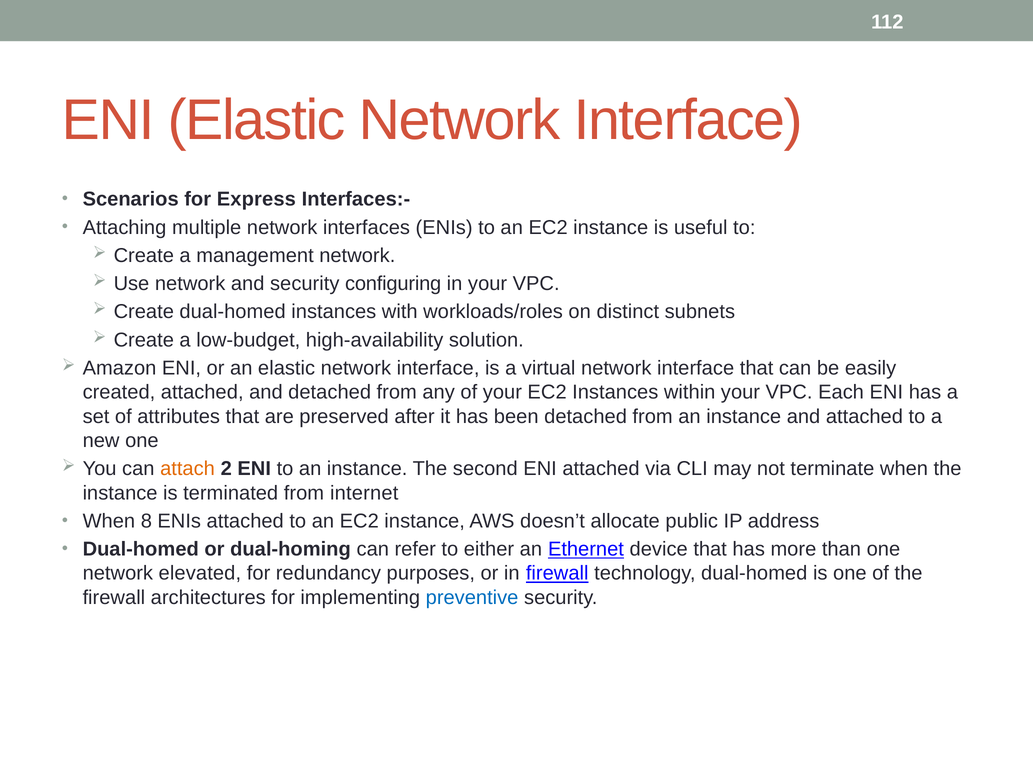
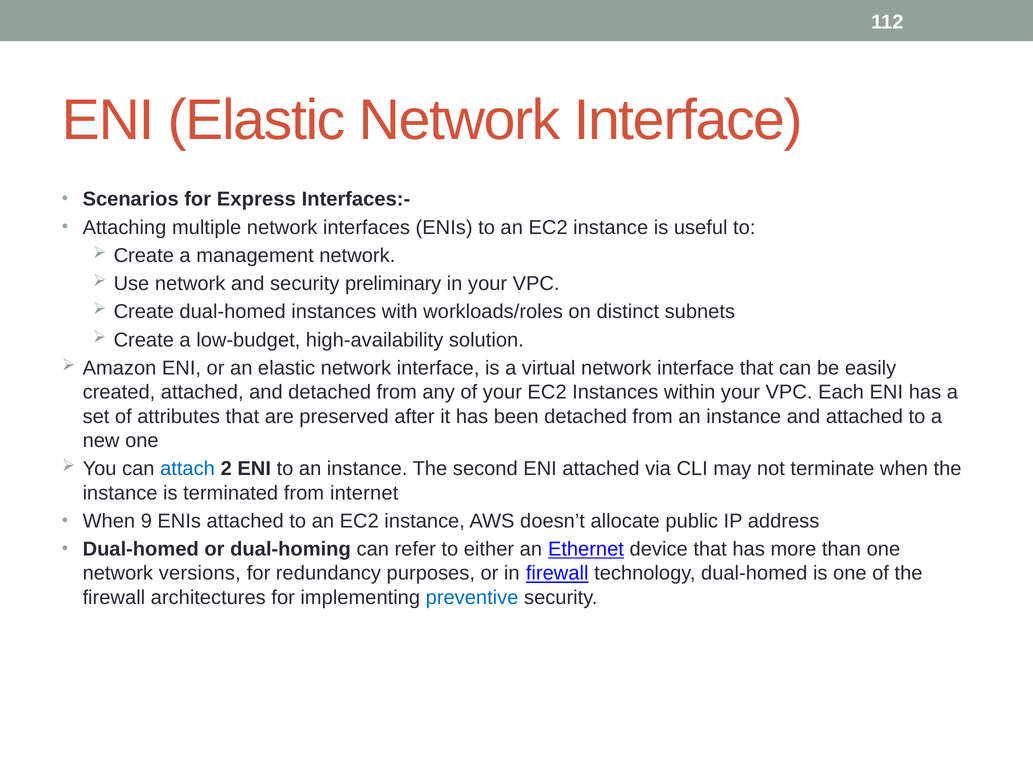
configuring: configuring -> preliminary (393, 284)
attach colour: orange -> blue (188, 469)
8: 8 -> 9 (146, 522)
elevated: elevated -> versions (200, 574)
